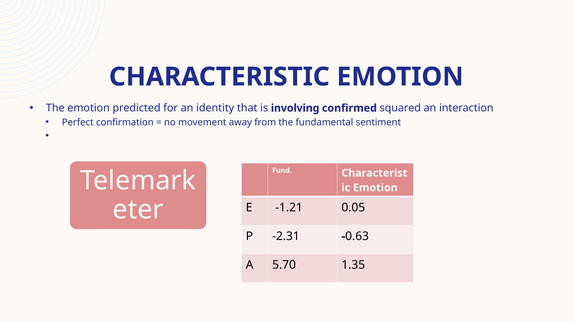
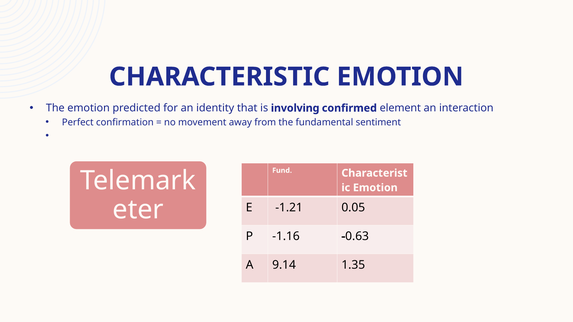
squared: squared -> element (400, 108)
-2.31: -2.31 -> -1.16 (286, 236)
5.70: 5.70 -> 9.14 (284, 265)
